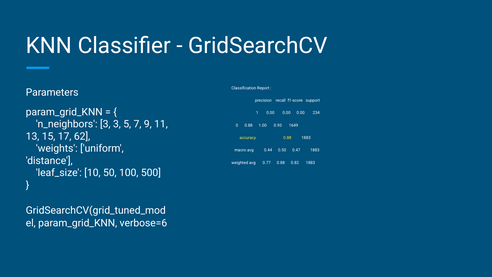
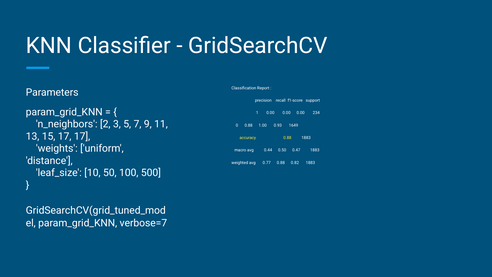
n_neighbors 3: 3 -> 2 (105, 124)
17 62: 62 -> 17 (82, 136)
verbose=6: verbose=6 -> verbose=7 (143, 223)
